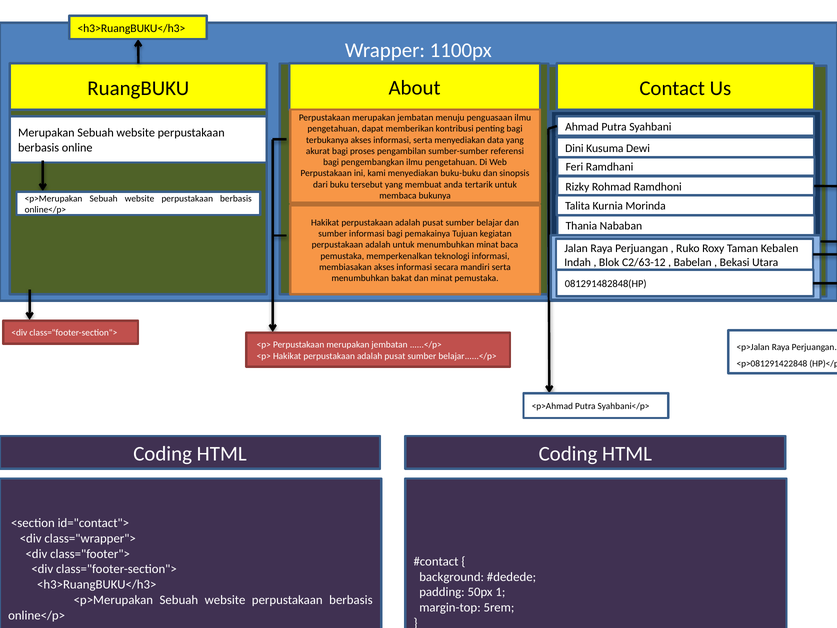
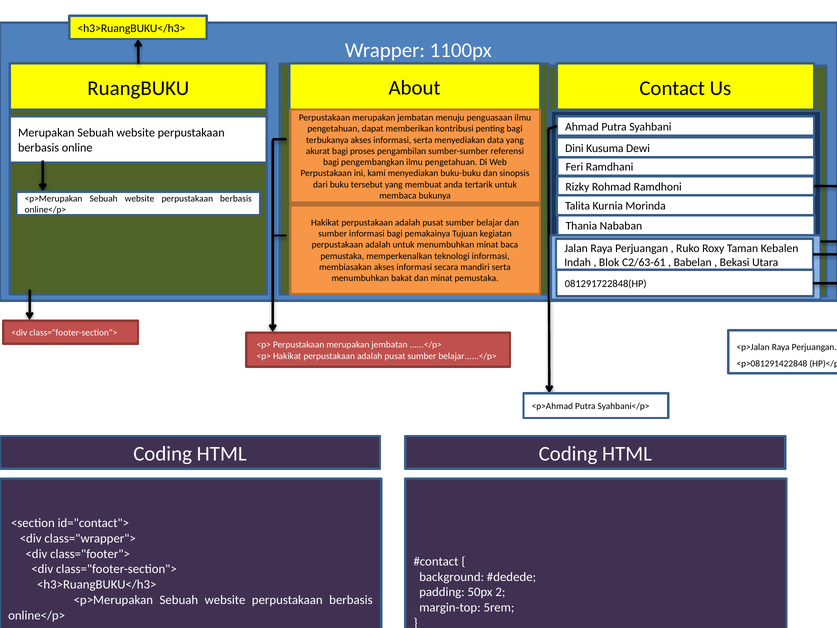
C2/63-12: C2/63-12 -> C2/63-61 (644, 262)
081291482848(HP: 081291482848(HP -> 081291722848(HP (606, 284)
1: 1 -> 2 (500, 592)
